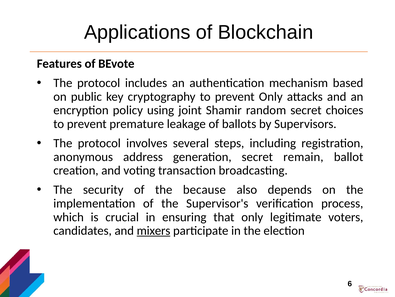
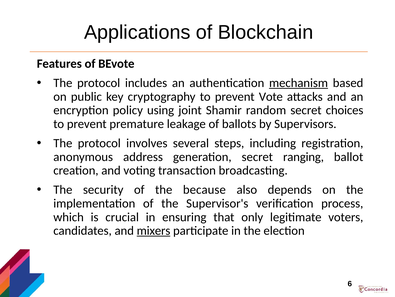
mechanism underline: none -> present (299, 83)
prevent Only: Only -> Vote (271, 96)
remain: remain -> ranging (303, 156)
